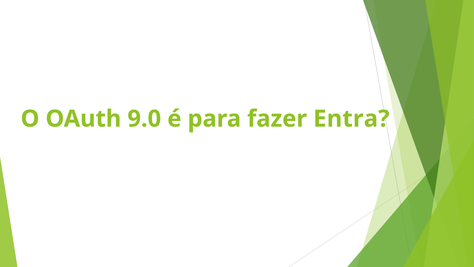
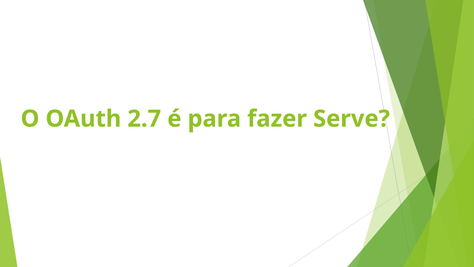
9.0: 9.0 -> 2.7 (144, 119)
Entra: Entra -> Serve (352, 119)
